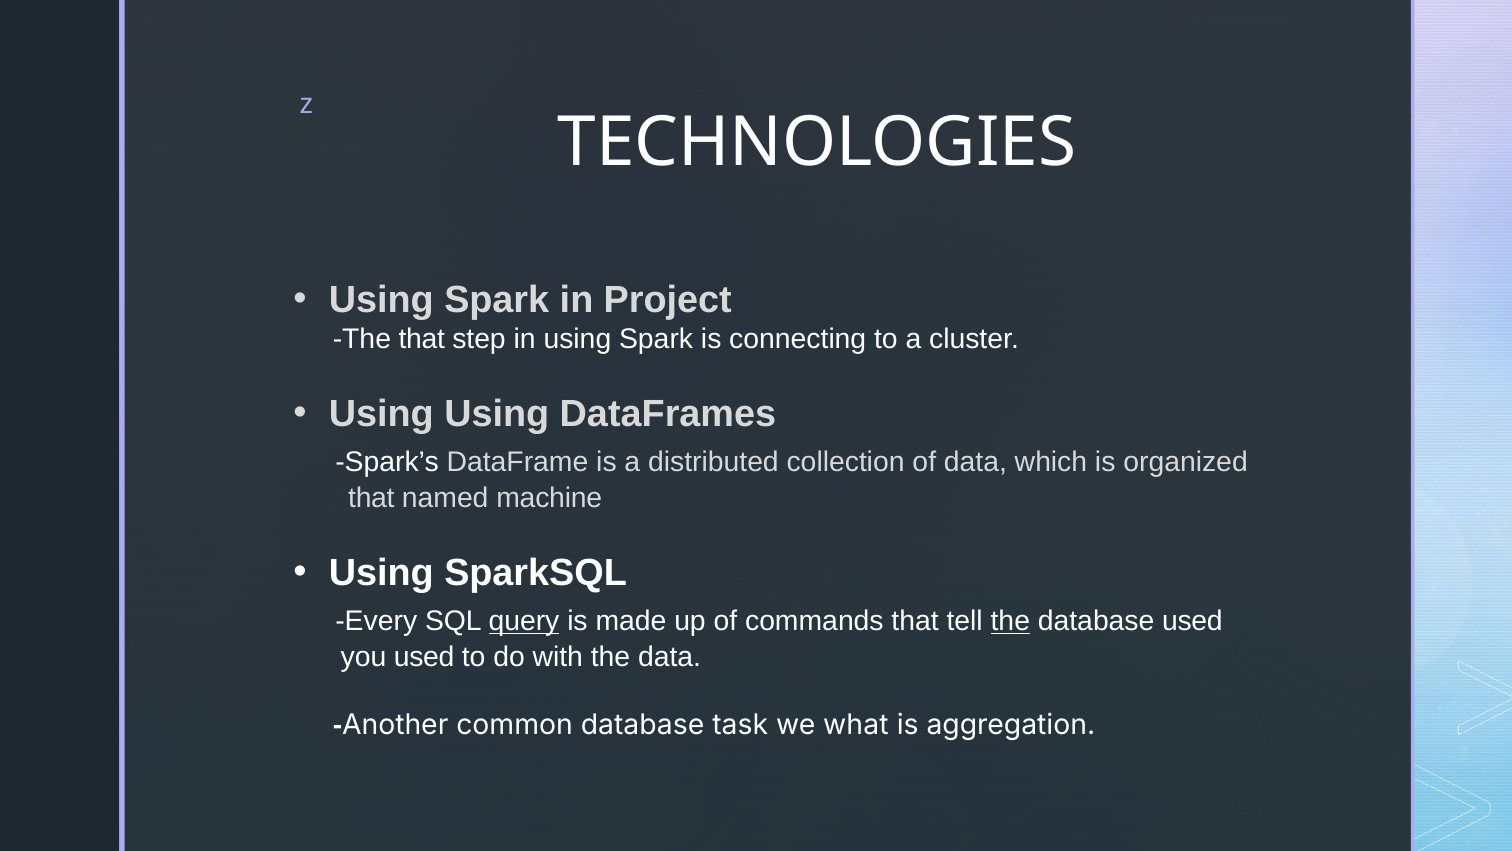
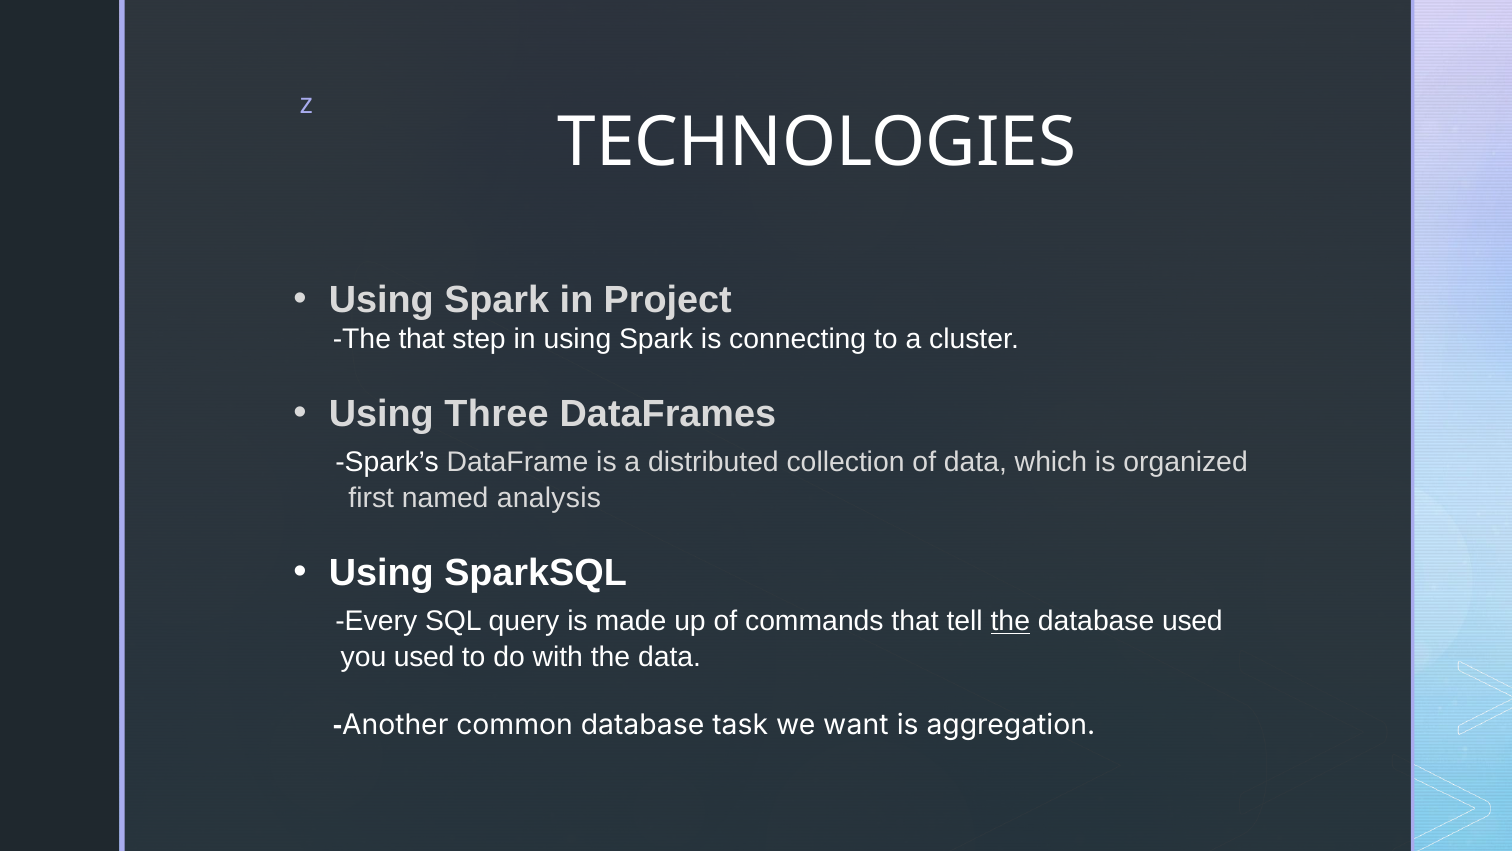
Using Using: Using -> Three (497, 414)
that: that -> first (371, 498)
machine: machine -> analysis (549, 498)
query underline: present -> none (524, 621)
what: what -> want (856, 725)
